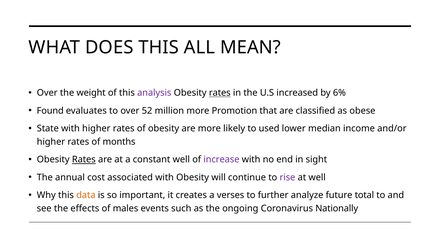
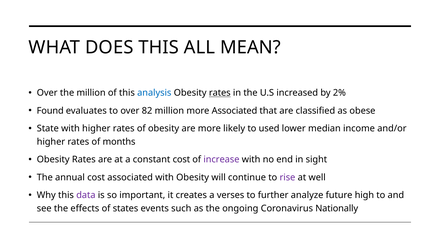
the weight: weight -> million (91, 93)
analysis colour: purple -> blue (154, 93)
6%: 6% -> 2% (339, 93)
52: 52 -> 82 (147, 111)
more Promotion: Promotion -> Associated (234, 111)
Rates underline: present -> none (84, 159)
constant well: well -> cost (181, 159)
data colour: orange -> purple (86, 195)
total: total -> high (364, 195)
males: males -> states (126, 208)
